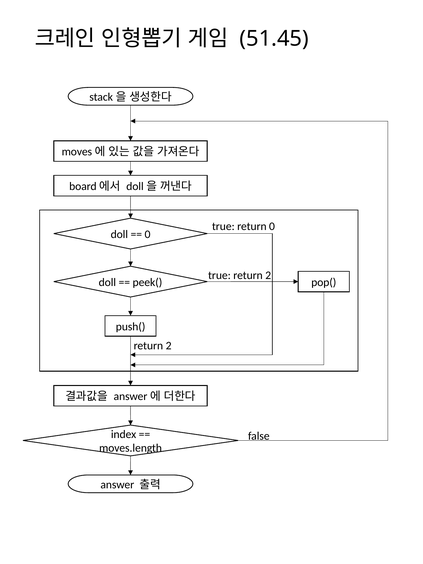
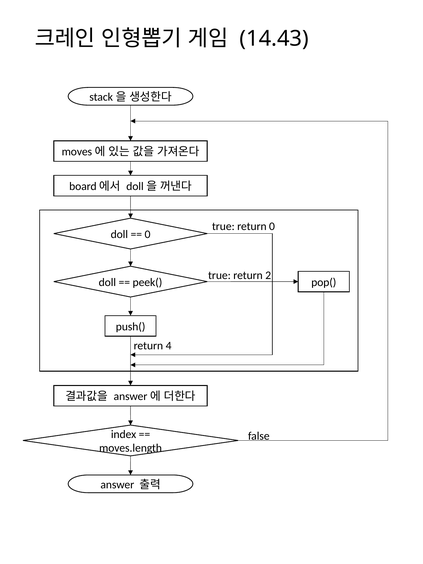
51.45: 51.45 -> 14.43 (274, 39)
2: 2 -> 4 (169, 346)
